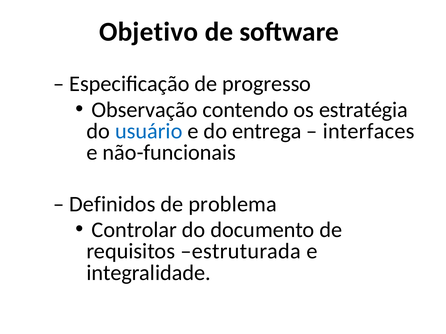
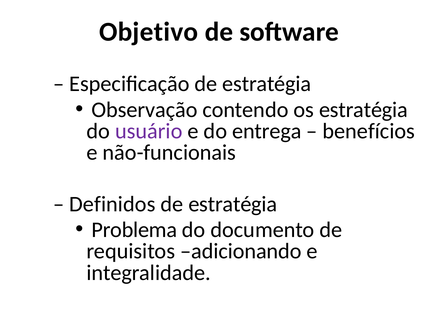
Especificação de progresso: progresso -> estratégia (267, 84)
usuário colour: blue -> purple (149, 131)
interfaces: interfaces -> benefícios (369, 131)
problema: problema -> estratégia (233, 204)
Controlar: Controlar -> Problema (134, 230)
estruturada: estruturada -> adicionando (241, 252)
